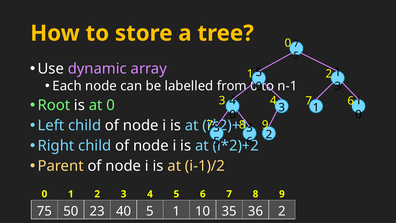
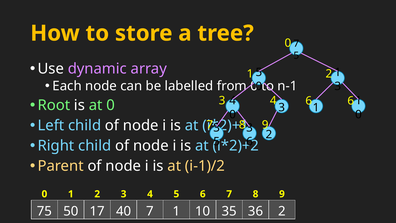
4 7: 7 -> 6 (309, 101)
23: 23 -> 17 (97, 211)
40 5: 5 -> 7 (150, 211)
